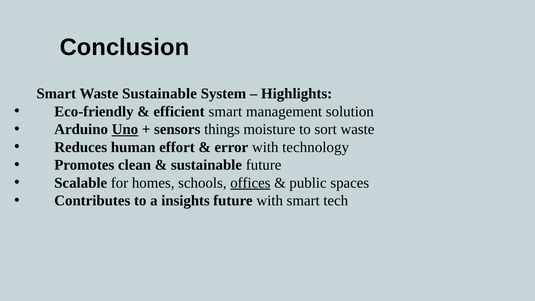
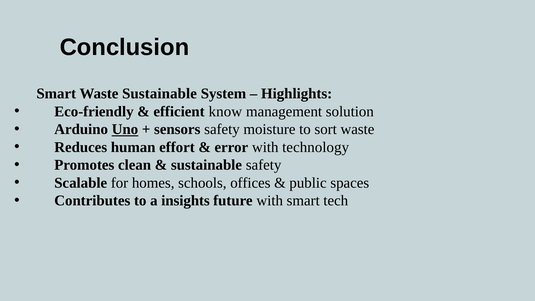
efficient smart: smart -> know (225, 111)
sensors things: things -> safety (222, 129)
sustainable future: future -> safety (264, 165)
offices underline: present -> none (250, 183)
